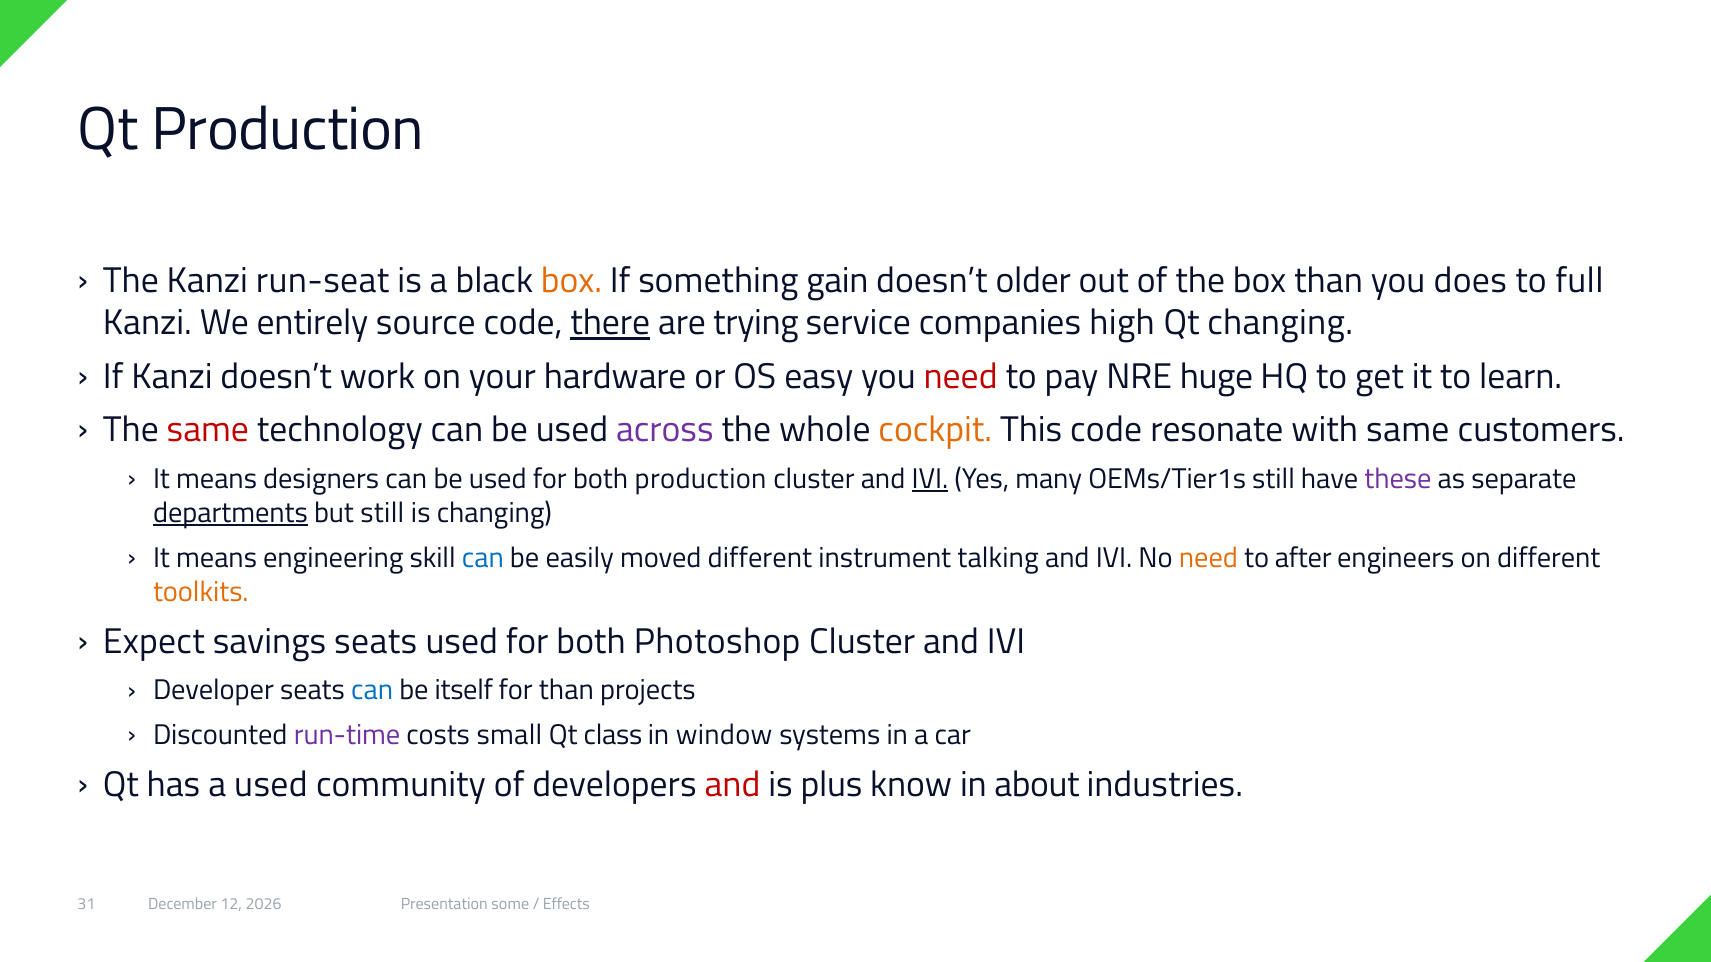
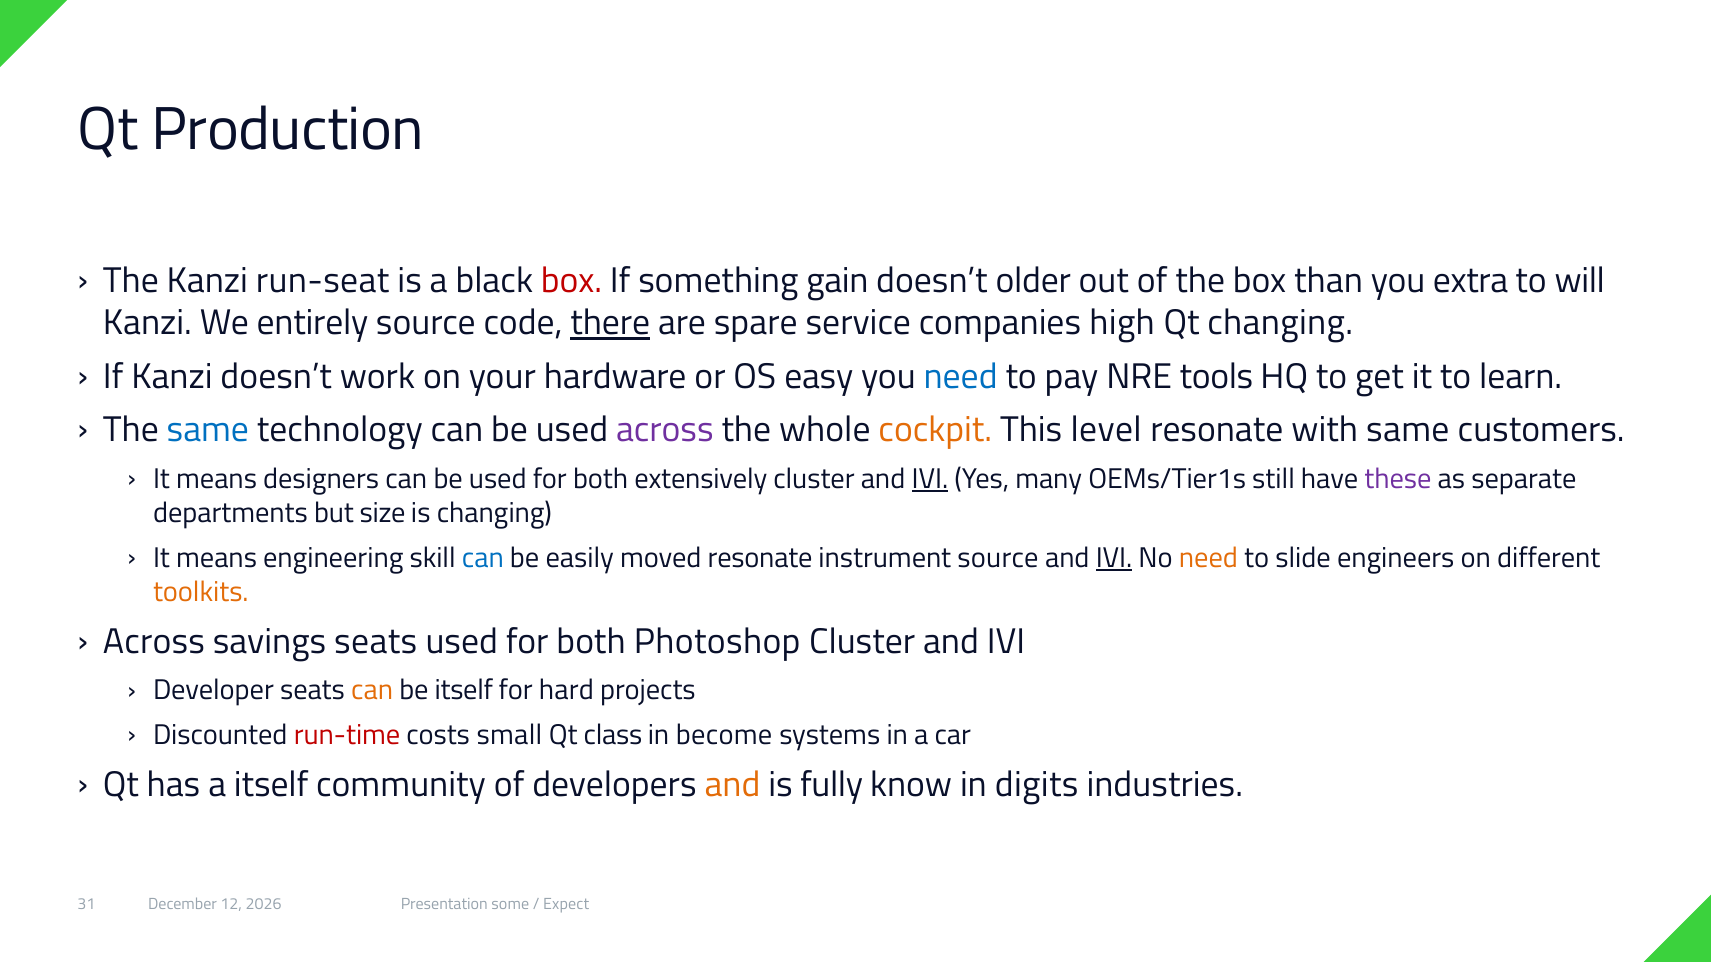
box colour: orange -> red (571, 281)
does: does -> extra (1471, 281)
full: full -> will (1580, 281)
trying: trying -> spare (756, 323)
need colour: red -> blue (961, 377)
huge: huge -> tools (1216, 377)
same colour: red -> blue (208, 430)
This code: code -> level (1106, 430)
both production: production -> extensively (701, 479)
departments underline: present -> none (230, 513)
but still: still -> size (383, 513)
moved different: different -> resonate (760, 558)
instrument talking: talking -> source (998, 558)
IVI underline: none -> present (1114, 558)
after: after -> slide (1303, 558)
Expect: Expect -> Across (154, 642)
can colour: blue -> orange (372, 691)
for than: than -> hard (566, 691)
run-time colour: purple -> red (347, 736)
window: window -> become (724, 736)
a used: used -> itself (271, 785)
and colour: red -> orange (733, 785)
plus: plus -> fully (832, 785)
about: about -> digits (1037, 785)
Effects: Effects -> Expect (566, 904)
